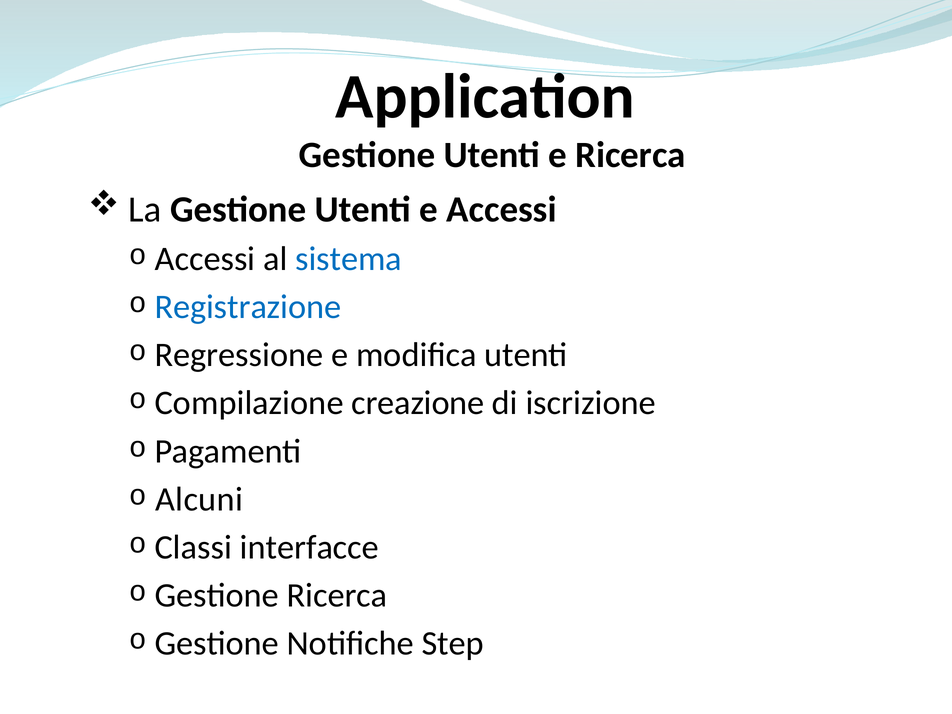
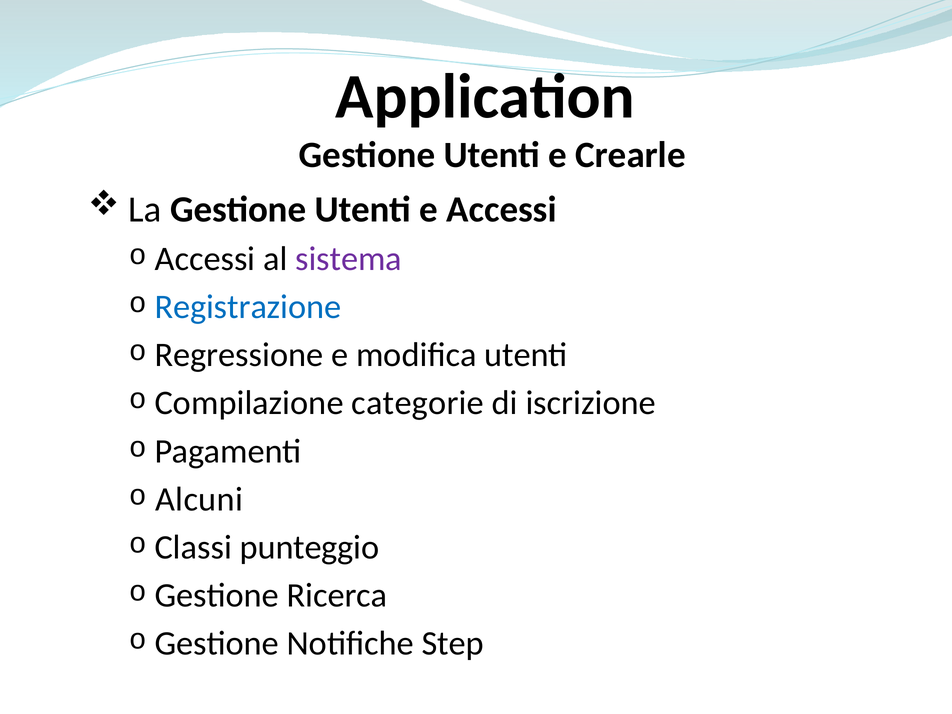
e Ricerca: Ricerca -> Crearle (630, 155)
sistema colour: blue -> purple (349, 259)
creazione: creazione -> categorie (418, 403)
interfacce: interfacce -> punteggio (310, 547)
